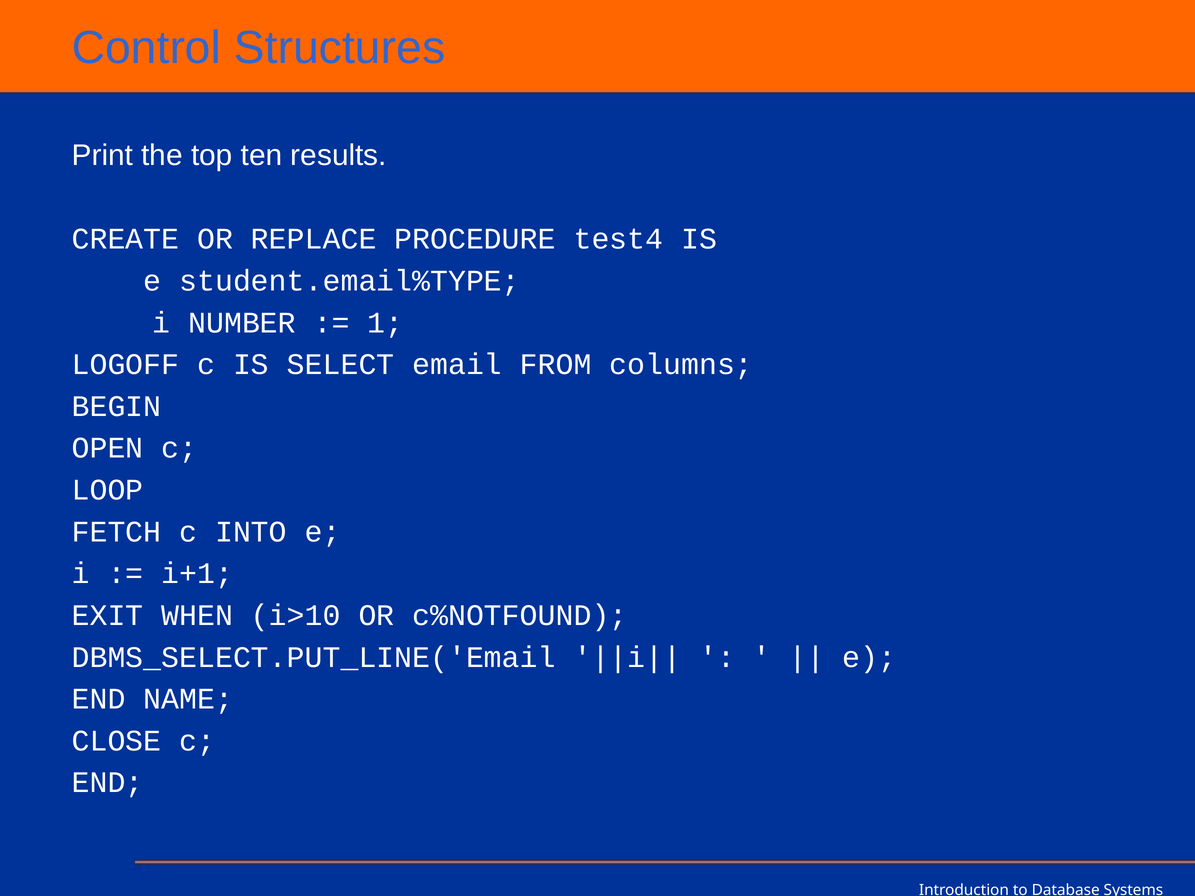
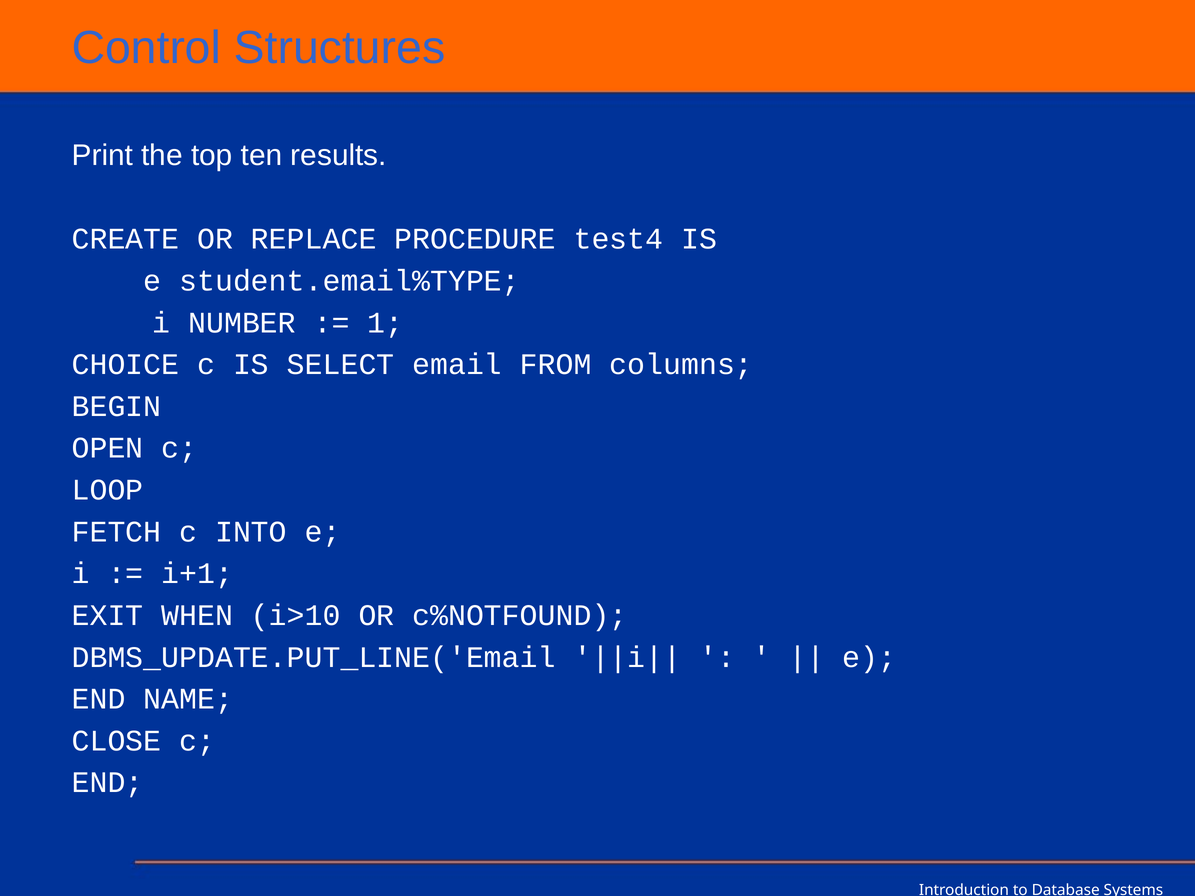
LOGOFF: LOGOFF -> CHOICE (125, 365)
DBMS_SELECT.PUT_LINE('Email: DBMS_SELECT.PUT_LINE('Email -> DBMS_UPDATE.PUT_LINE('Email (314, 657)
